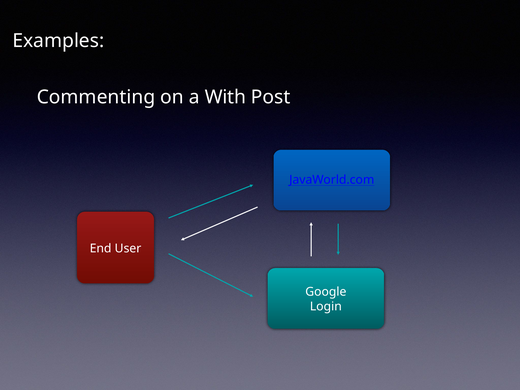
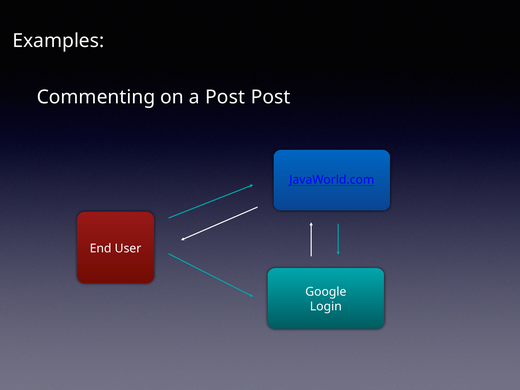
a With: With -> Post (225, 97)
